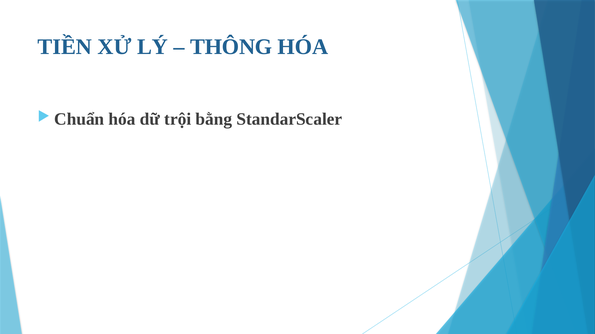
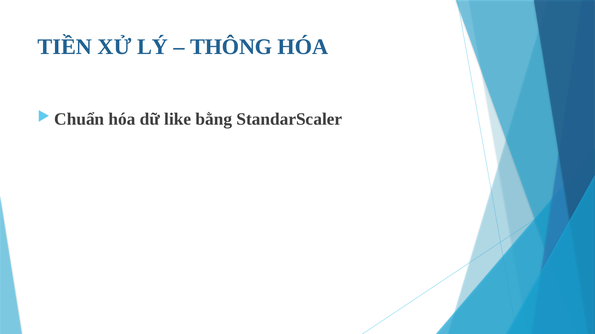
trội: trội -> like (178, 119)
